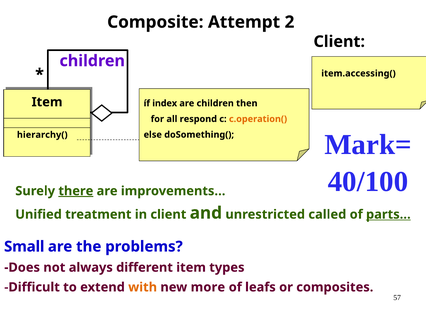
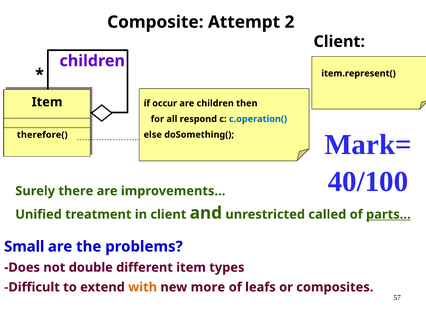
item.accessing(: item.accessing( -> item.represent( (359, 74)
index: index -> occur (165, 103)
c.operation( colour: orange -> blue (258, 119)
hierarchy(: hierarchy( -> therefore( (42, 135)
there underline: present -> none (76, 191)
always: always -> double (91, 268)
